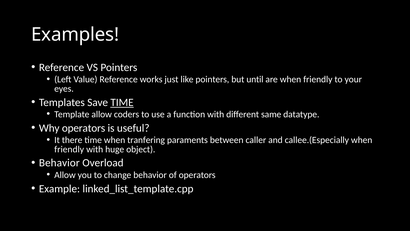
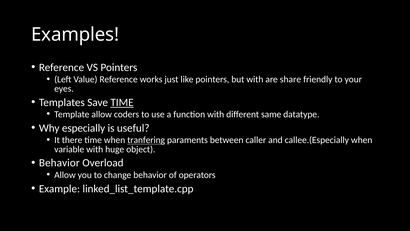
but until: until -> with (255, 79)
are when: when -> share (290, 79)
Why operators: operators -> especially (84, 128)
tranfering underline: none -> present (146, 140)
friendly: friendly -> variable (69, 149)
